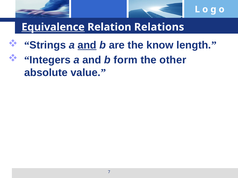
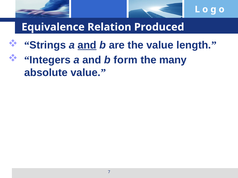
Equivalence underline: present -> none (53, 27)
Relations: Relations -> Produced (159, 27)
the know: know -> value (160, 45)
other: other -> many (173, 60)
